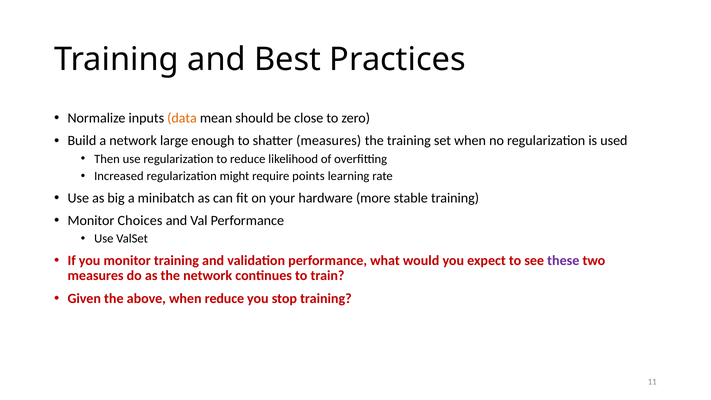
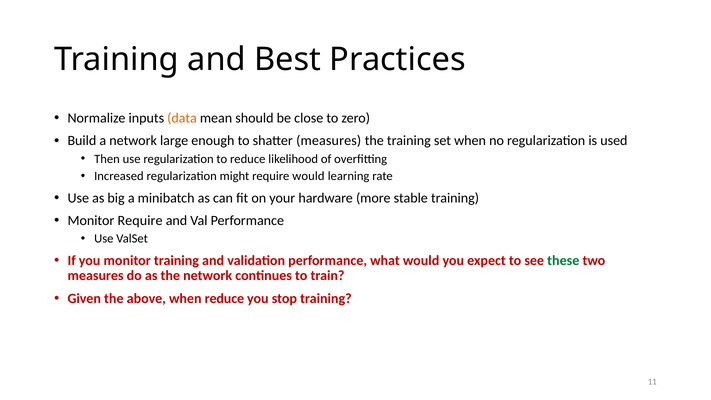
require points: points -> would (308, 176)
Monitor Choices: Choices -> Require (140, 221)
these colour: purple -> green (563, 261)
